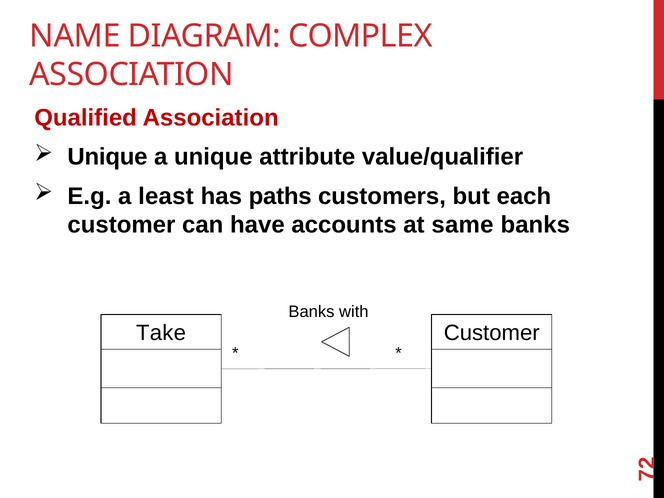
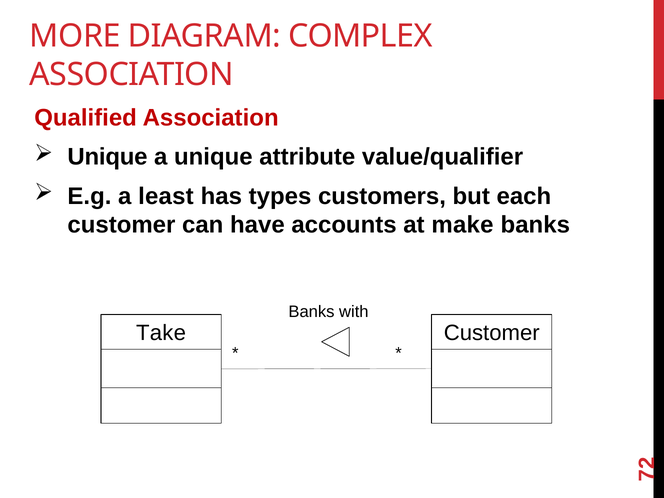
NAME: NAME -> MORE (75, 36)
paths: paths -> types (280, 196)
same: same -> make (462, 225)
